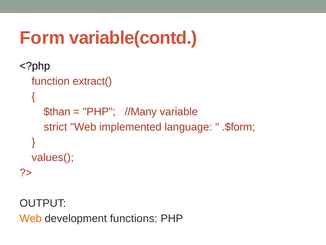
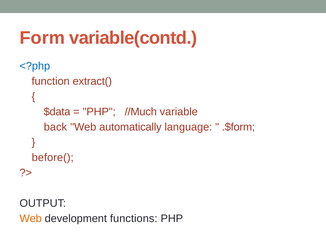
<?php colour: black -> blue (35, 66)
$than: $than -> $data (57, 112)
//Many: //Many -> //Much (141, 112)
strict: strict -> back (55, 127)
implemented: implemented -> automatically (130, 127)
values(: values( -> before( (53, 157)
